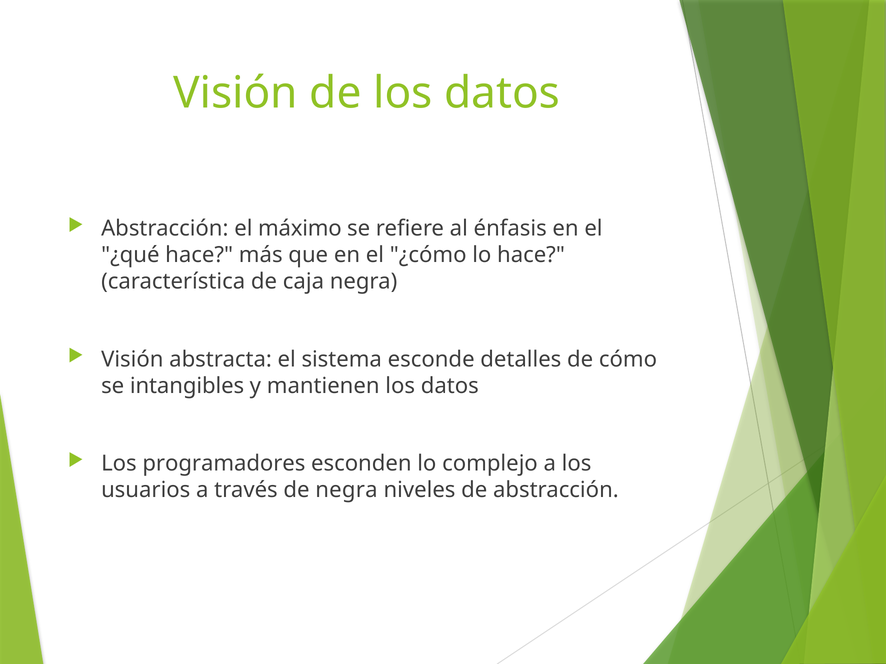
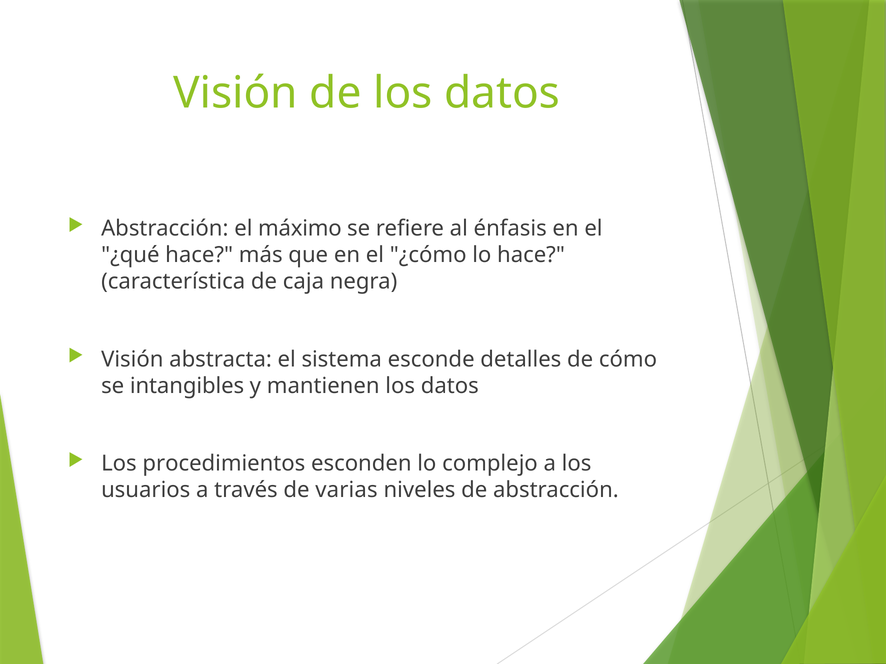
programadores: programadores -> procedimientos (224, 464)
de negra: negra -> varias (346, 491)
